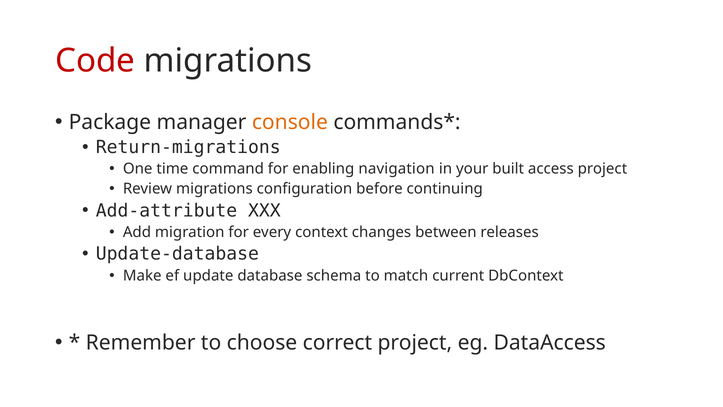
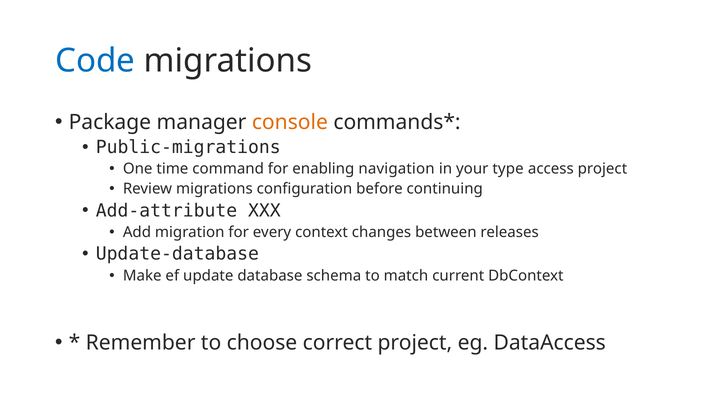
Code colour: red -> blue (95, 61)
Return-migrations: Return-migrations -> Public-migrations (188, 147)
built: built -> type (508, 169)
